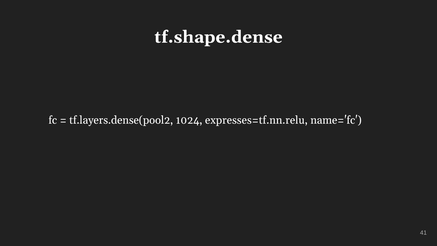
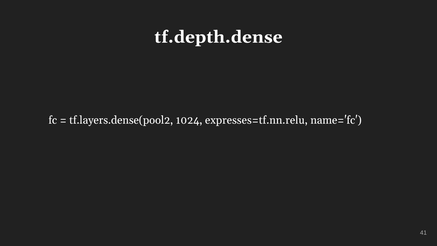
tf.shape.dense: tf.shape.dense -> tf.depth.dense (218, 37)
